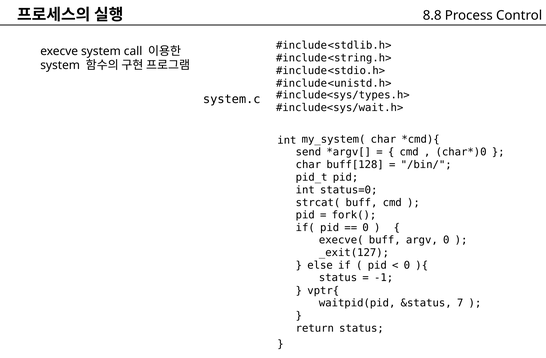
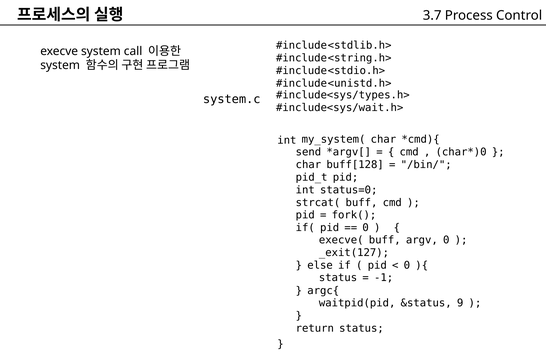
8.8: 8.8 -> 3.7 (432, 16)
vptr{: vptr{ -> argc{ (323, 291)
7: 7 -> 9 (460, 304)
